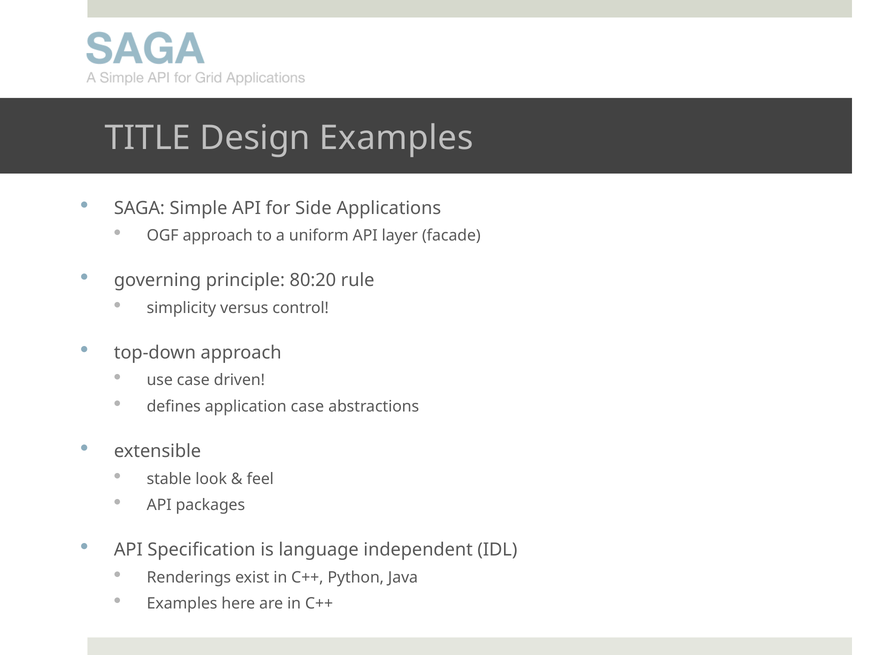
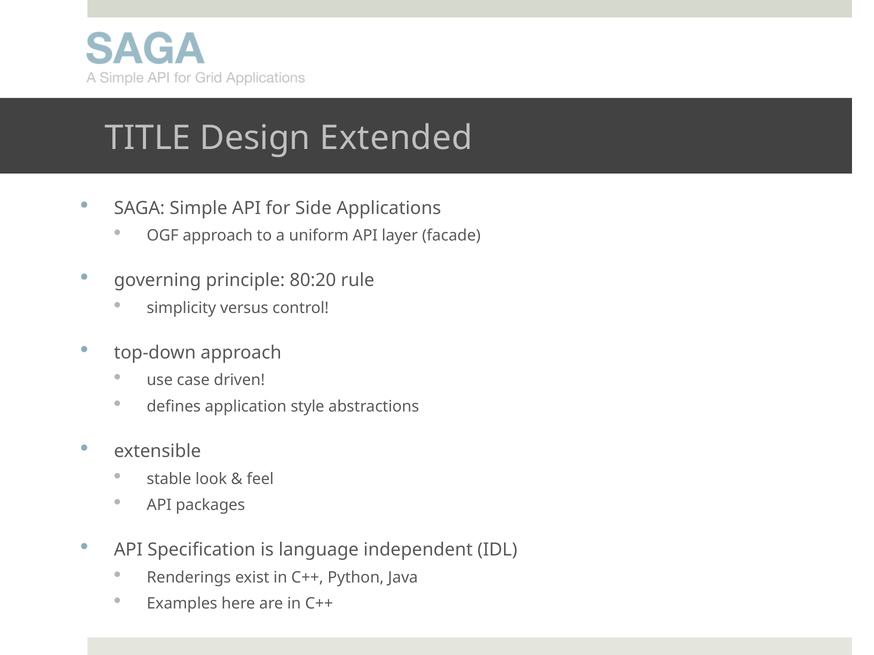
Design Examples: Examples -> Extended (396, 138)
application case: case -> style (308, 407)
